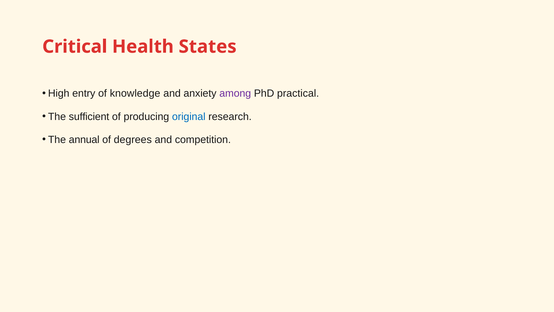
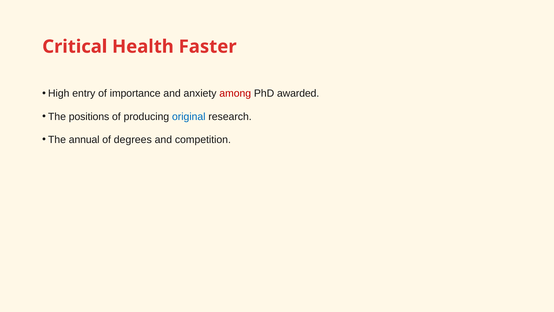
States: States -> Faster (208, 47)
knowledge: knowledge -> importance (135, 93)
among colour: purple -> red (235, 93)
practical: practical -> awarded (298, 93)
sufficient: sufficient -> positions (89, 116)
